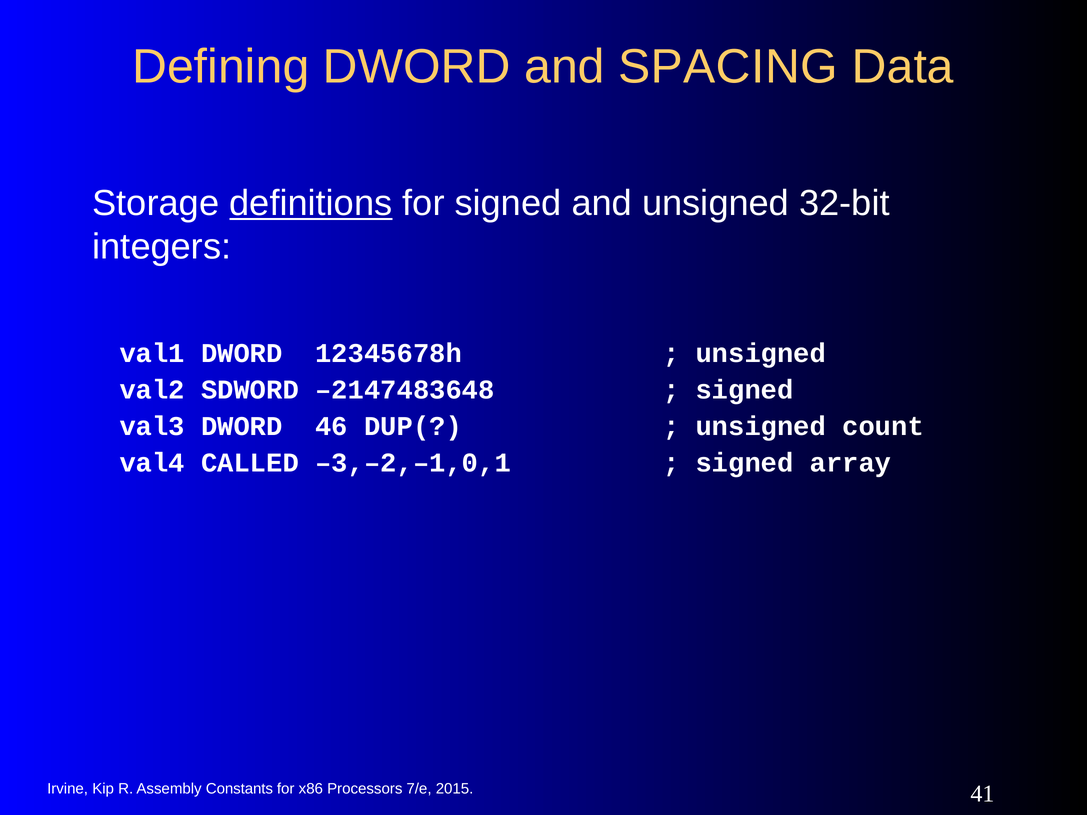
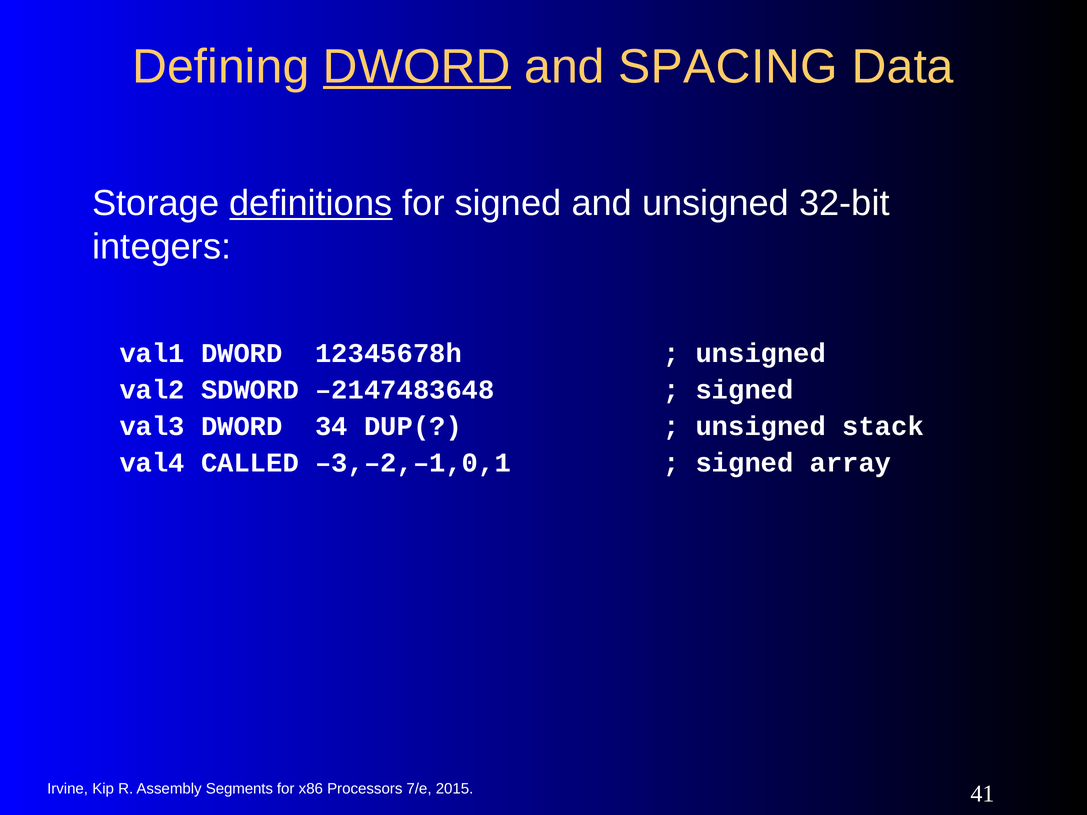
DWORD underline: none -> present (417, 67)
46: 46 -> 34 (331, 426)
count: count -> stack (883, 426)
Constants: Constants -> Segments (239, 789)
